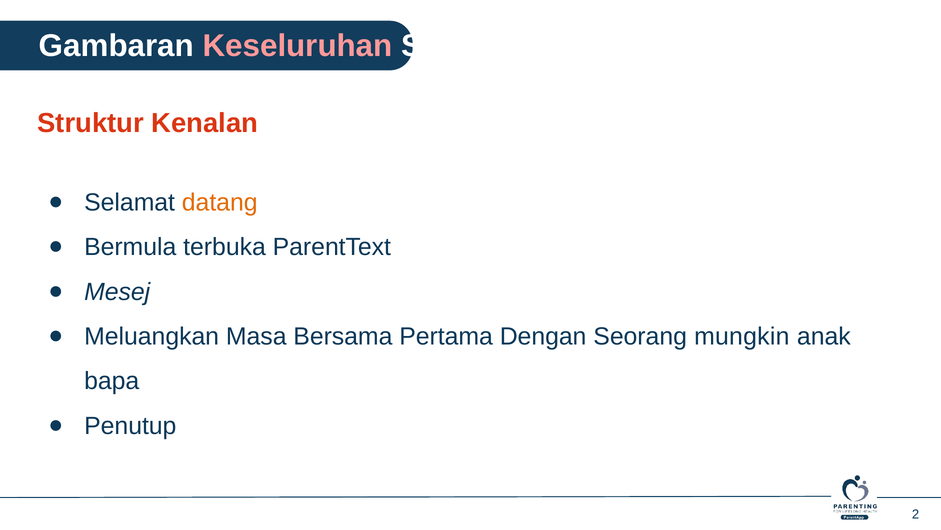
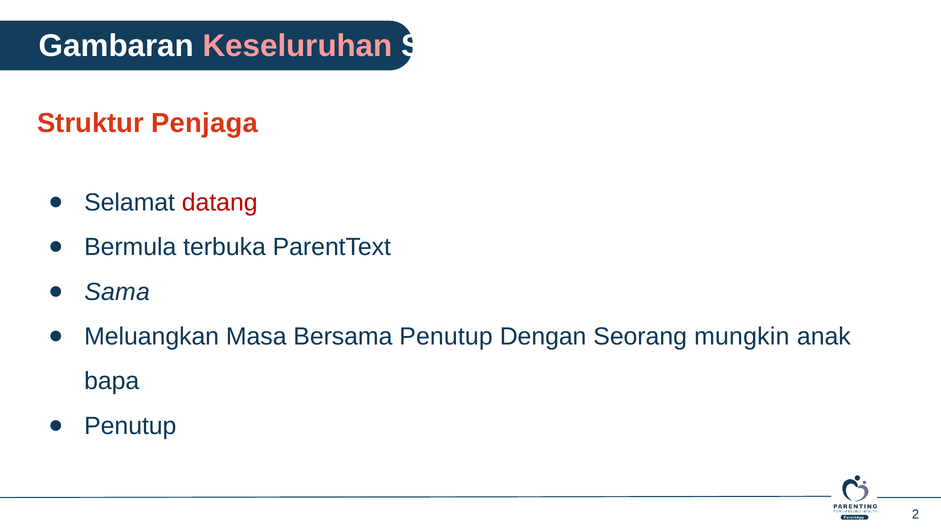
Kenalan: Kenalan -> Penjaga (205, 123)
datang colour: orange -> red (220, 202)
Mesej: Mesej -> Sama (117, 291)
Bersama Pertama: Pertama -> Penutup (446, 336)
